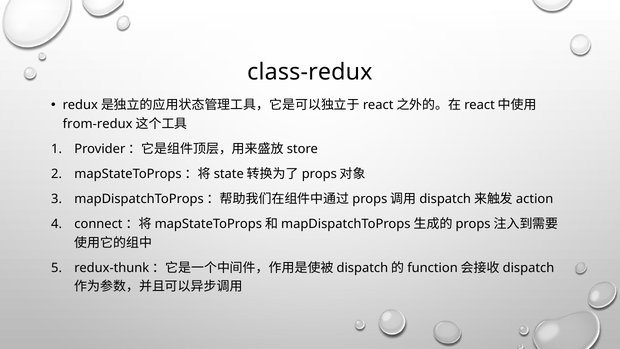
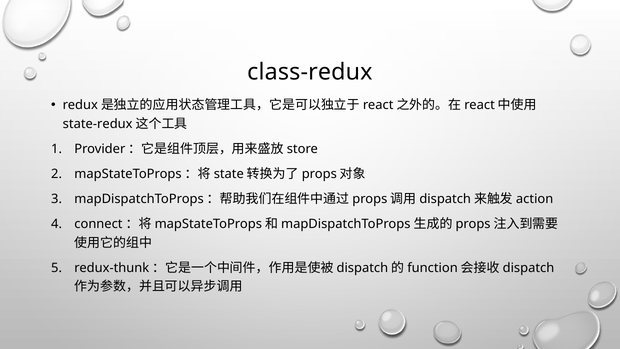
from-redux: from-redux -> state-redux (98, 124)
